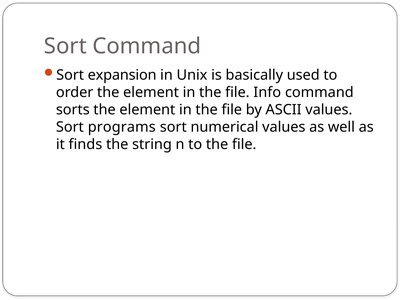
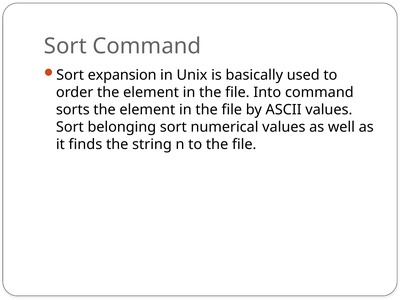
Info: Info -> Into (267, 92)
programs: programs -> belonging (122, 127)
